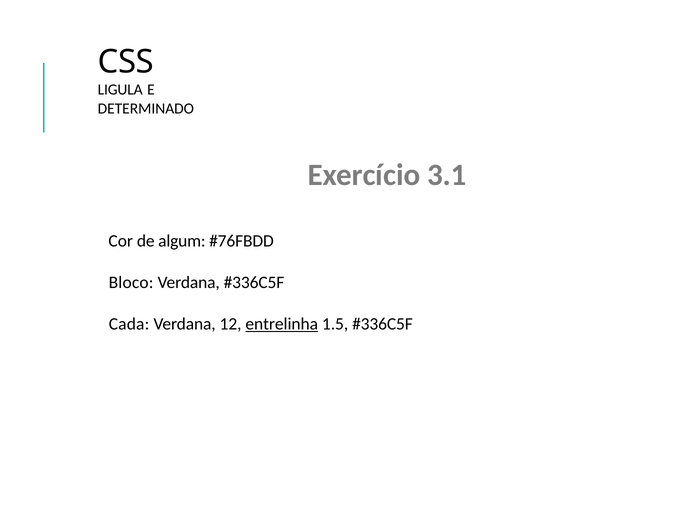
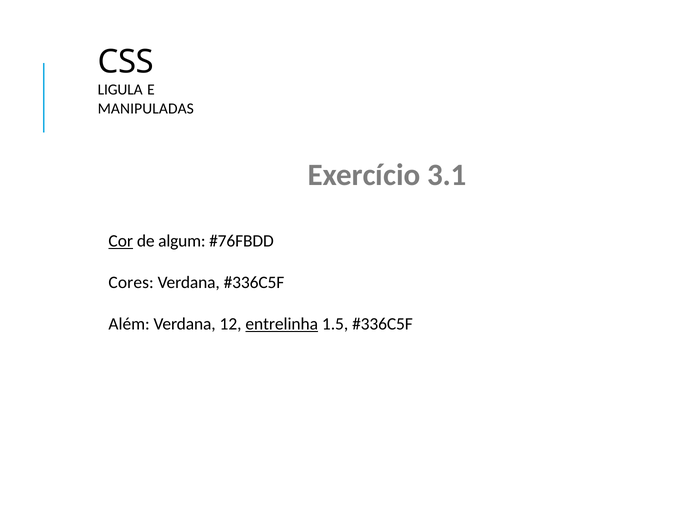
DETERMINADO: DETERMINADO -> MANIPULADAS (146, 109)
Cor underline: none -> present (121, 241)
Bloco: Bloco -> Cores (131, 283)
Cada: Cada -> Além (129, 324)
